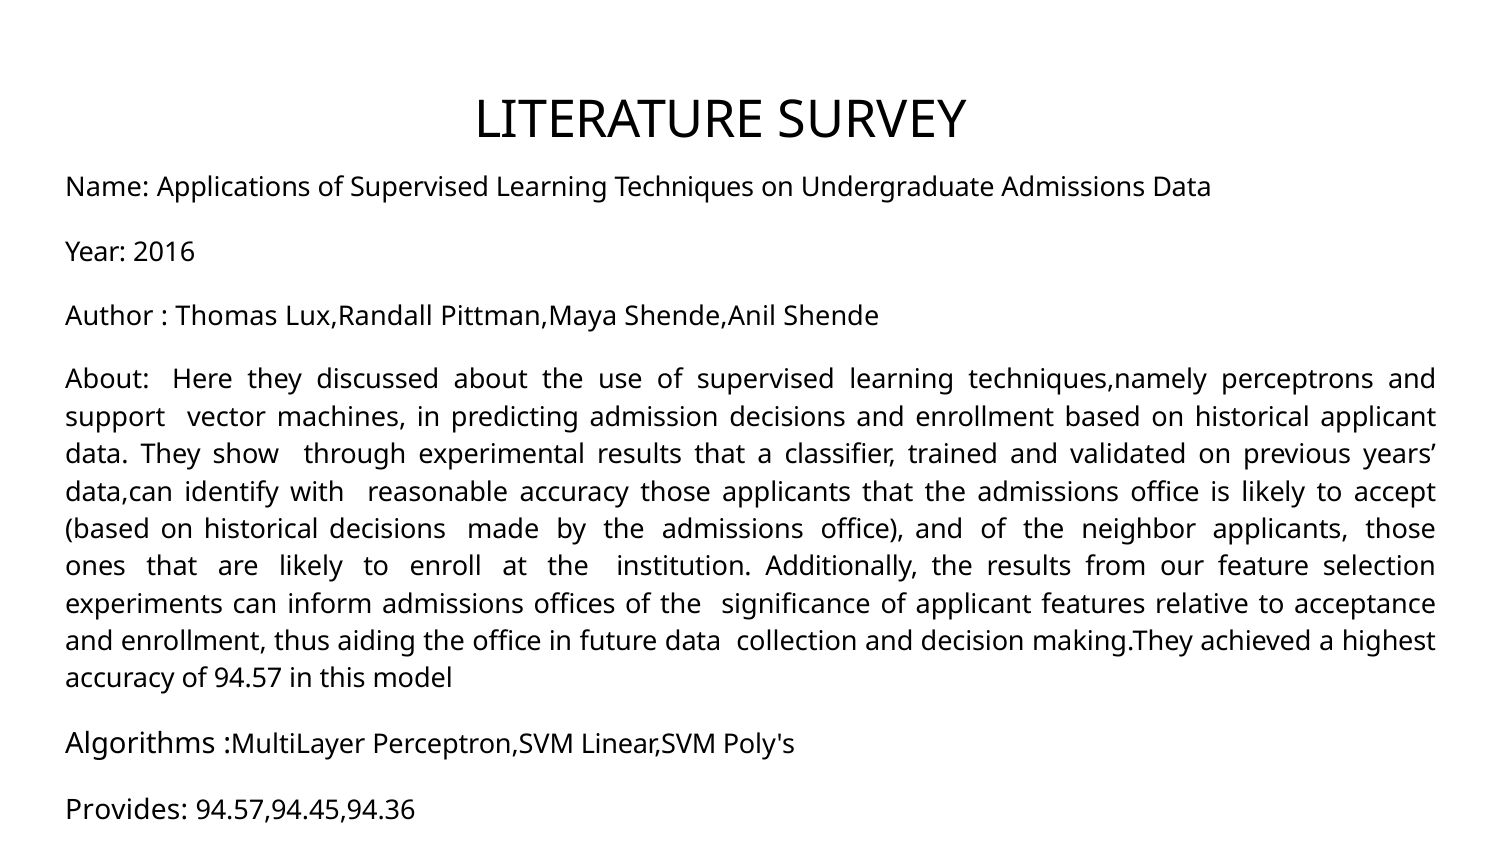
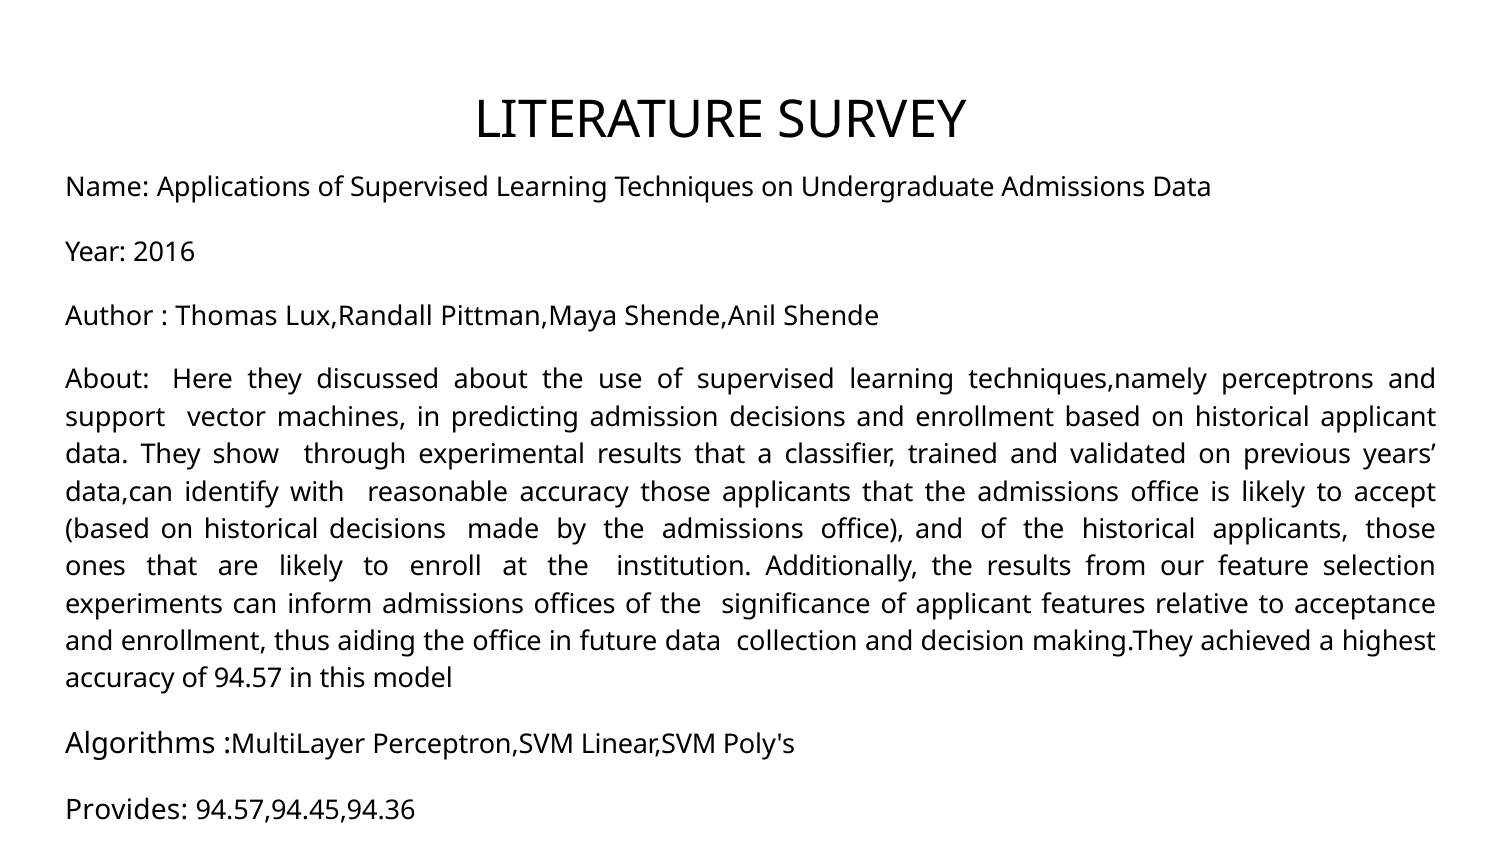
the neighbor: neighbor -> historical (1139, 530)
